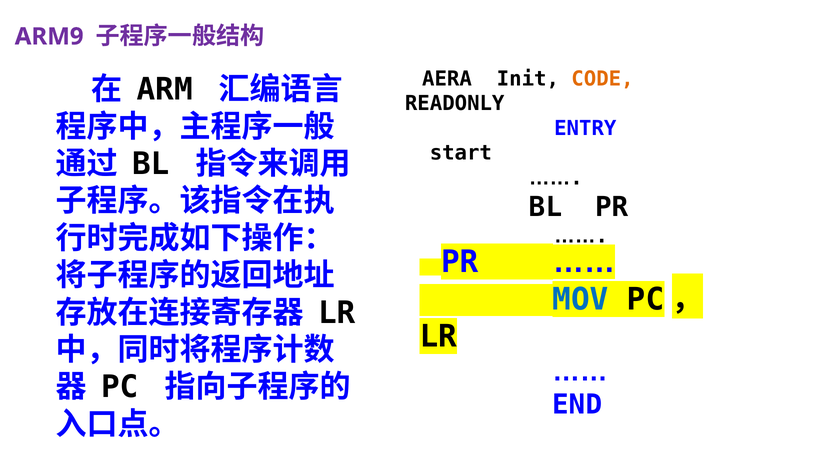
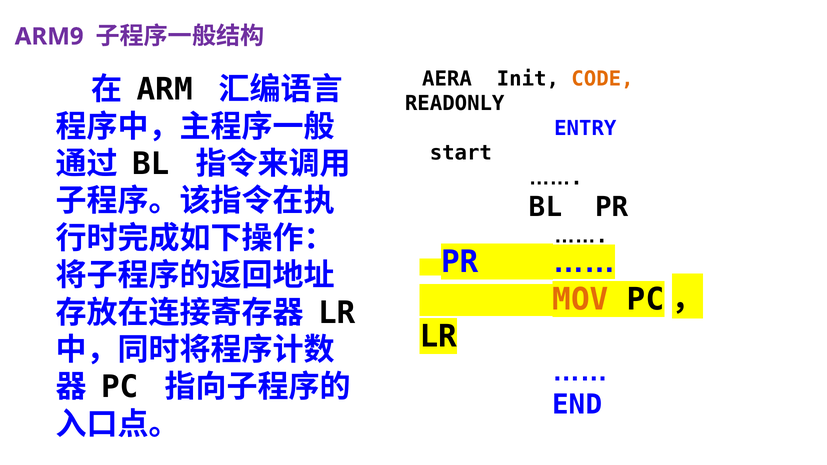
MOV colour: blue -> orange (580, 299)
